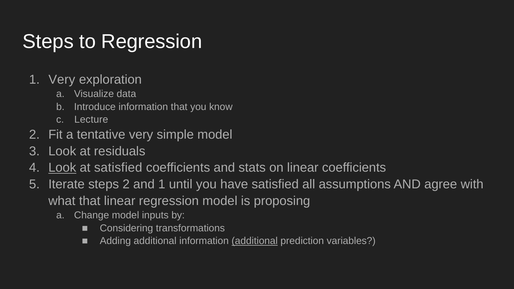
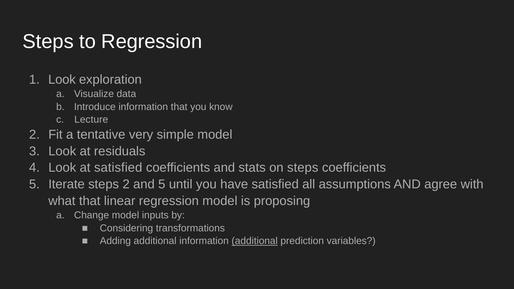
Very: Very -> Look (62, 79)
Look underline: present -> none (62, 168)
on linear: linear -> steps (303, 168)
and 1: 1 -> 5 (162, 184)
